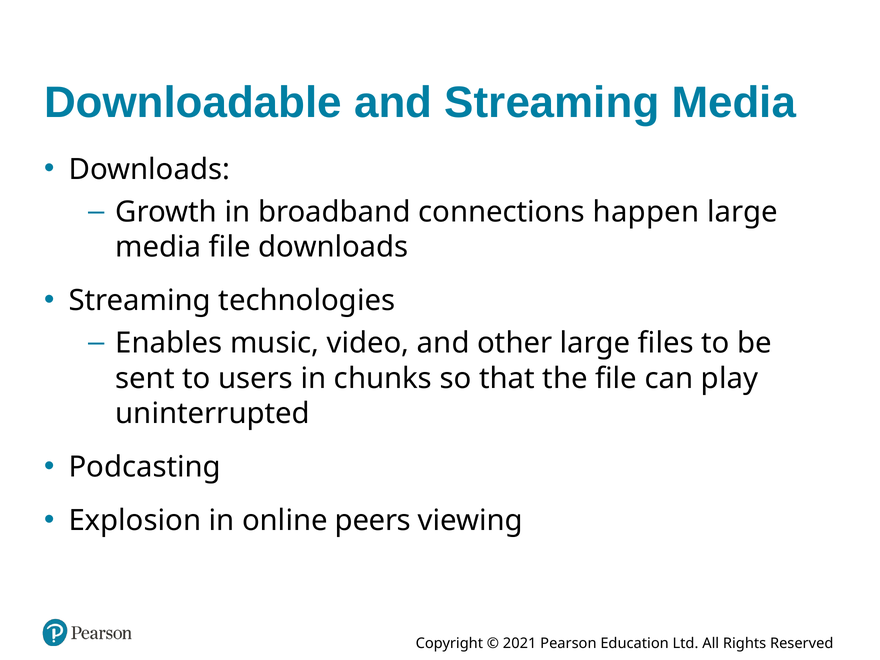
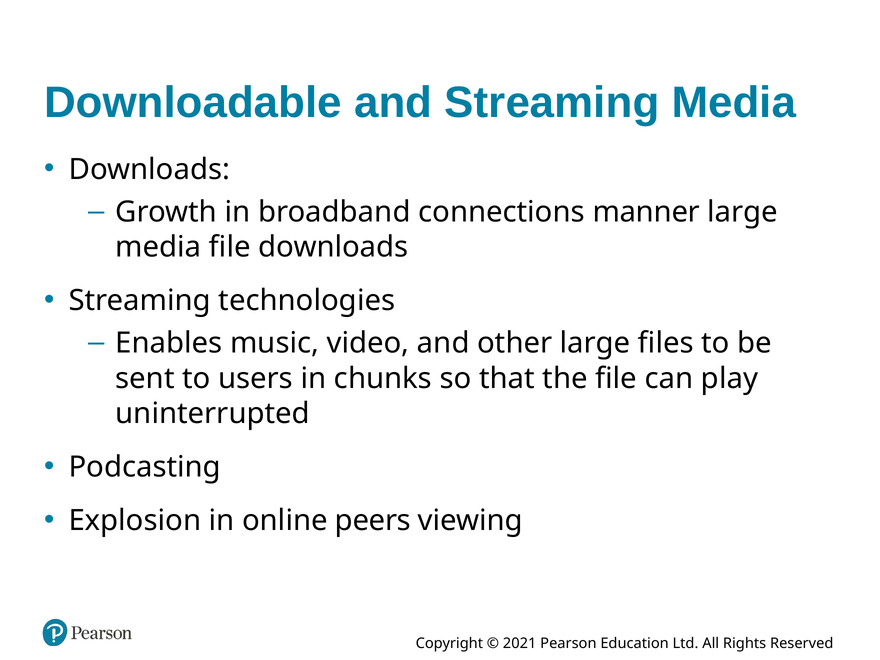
happen: happen -> manner (646, 212)
